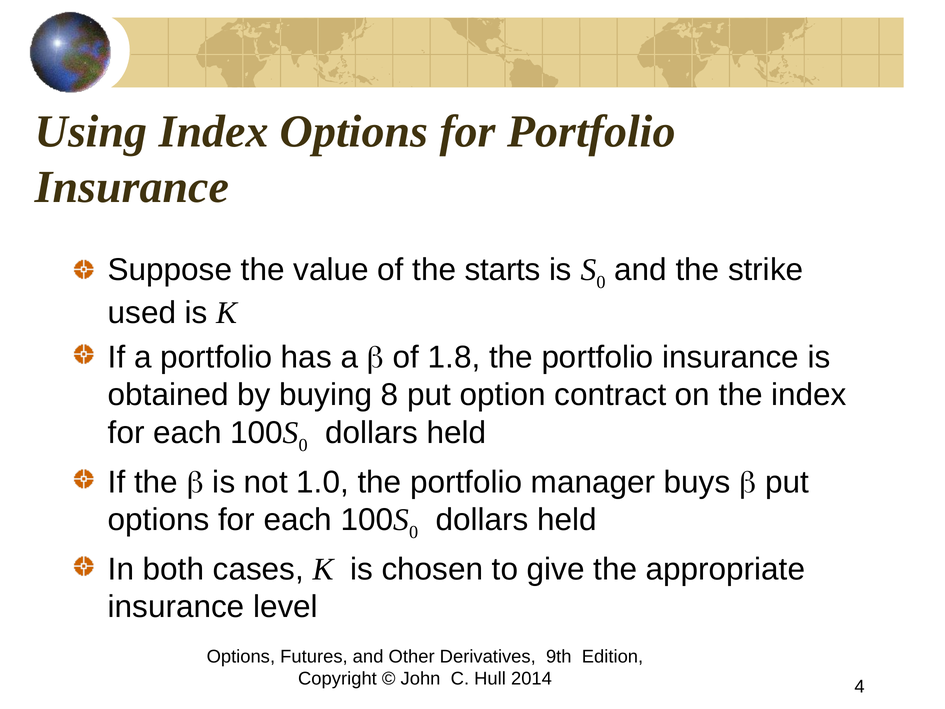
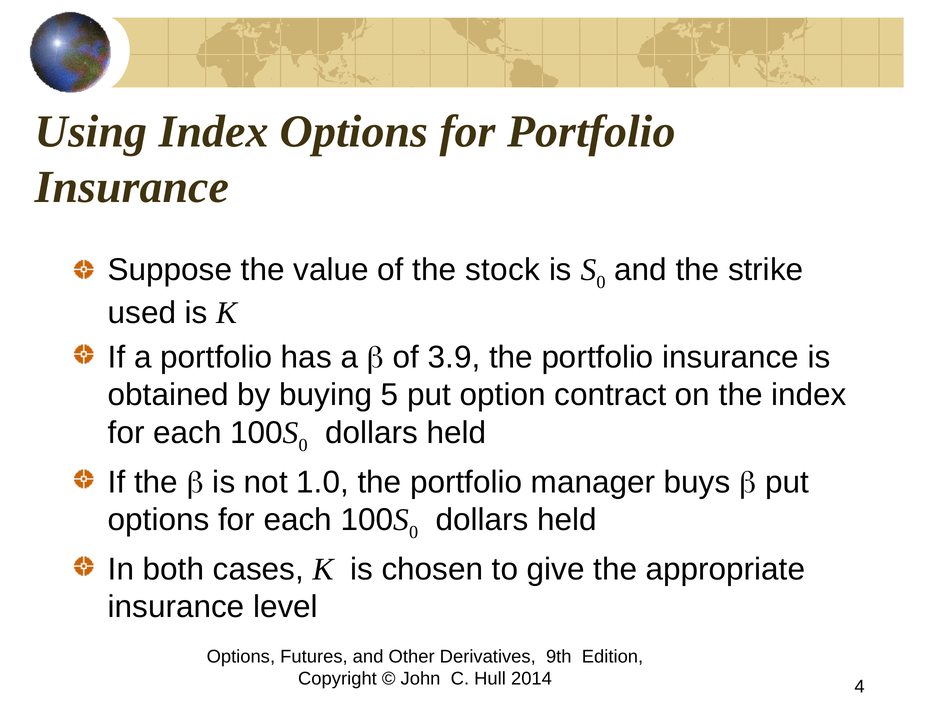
starts: starts -> stock (502, 270)
1.8: 1.8 -> 3.9 (454, 357)
8: 8 -> 5 (390, 395)
